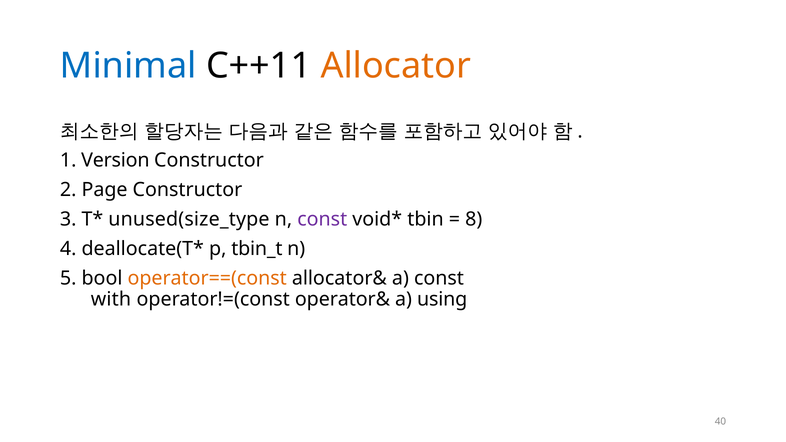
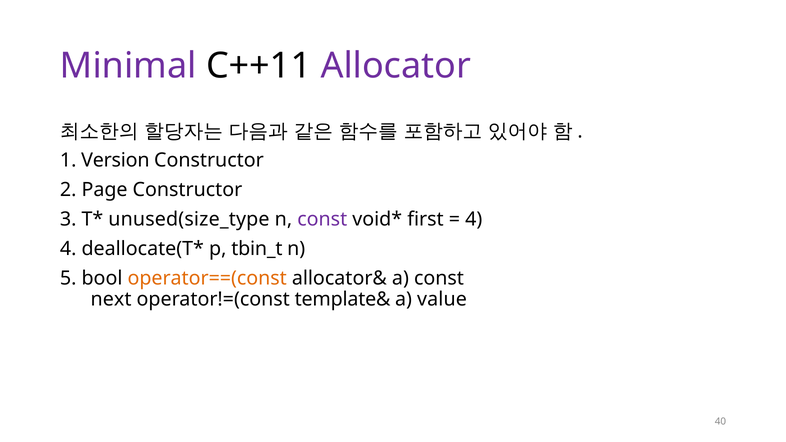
Minimal colour: blue -> purple (128, 66)
Allocator colour: orange -> purple (396, 66)
tbin: tbin -> first (426, 219)
8: 8 -> 4 (474, 219)
with: with -> next (111, 299)
operator&: operator& -> template& (343, 299)
using: using -> value (442, 299)
